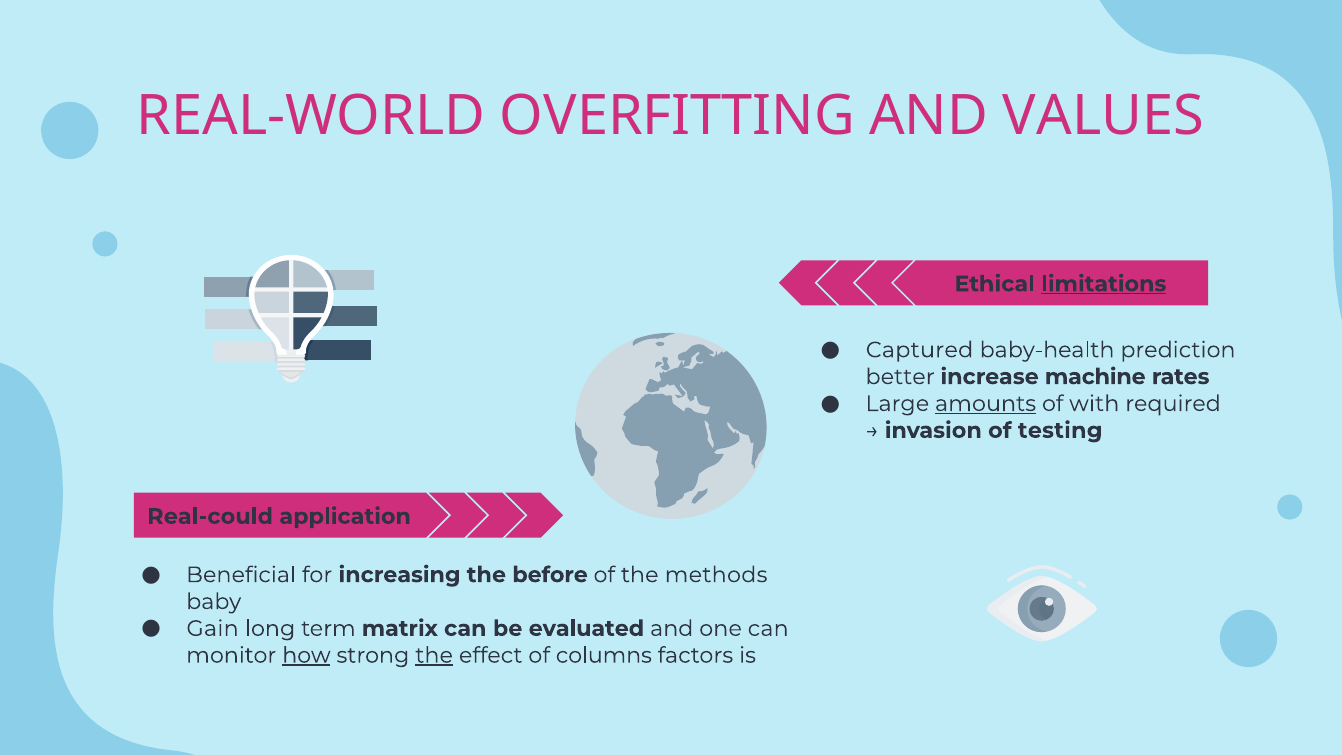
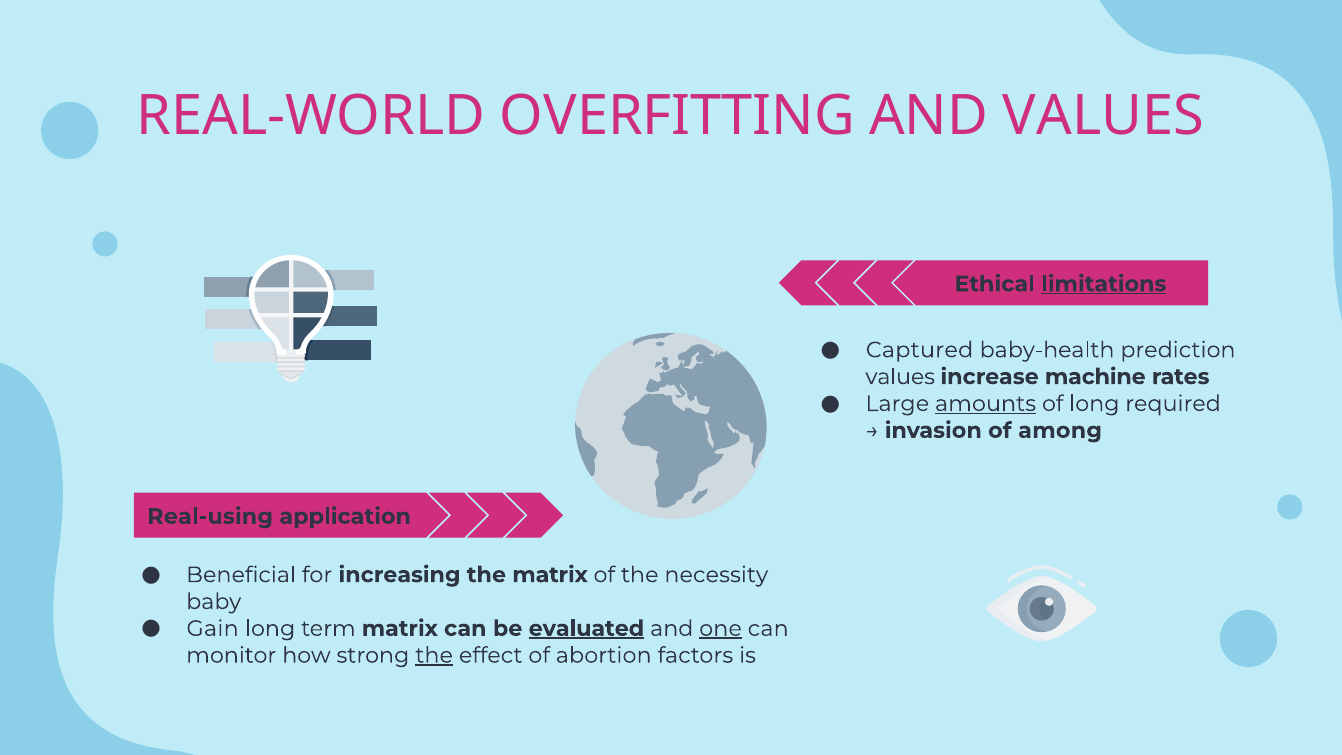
better: better -> values (900, 377)
of with: with -> long (1094, 404)
testing: testing -> among (1060, 430)
Real-could: Real-could -> Real-using (210, 516)
the before: before -> matrix (550, 575)
methods: methods -> necessity (716, 575)
evaluated underline: none -> present (586, 628)
one underline: none -> present (721, 628)
how underline: present -> none (306, 655)
columns: columns -> abortion (604, 655)
